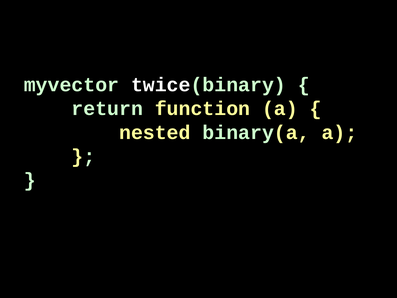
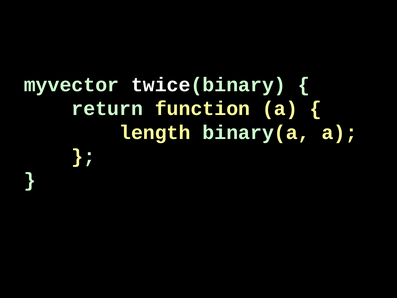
nested: nested -> length (155, 132)
